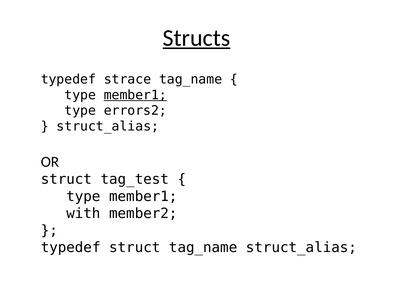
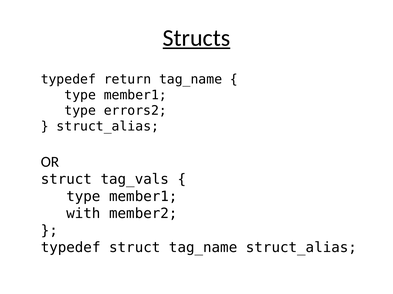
strace: strace -> return (128, 80)
member1 underline: present -> none (135, 95)
tag_test: tag_test -> tag_vals (135, 180)
